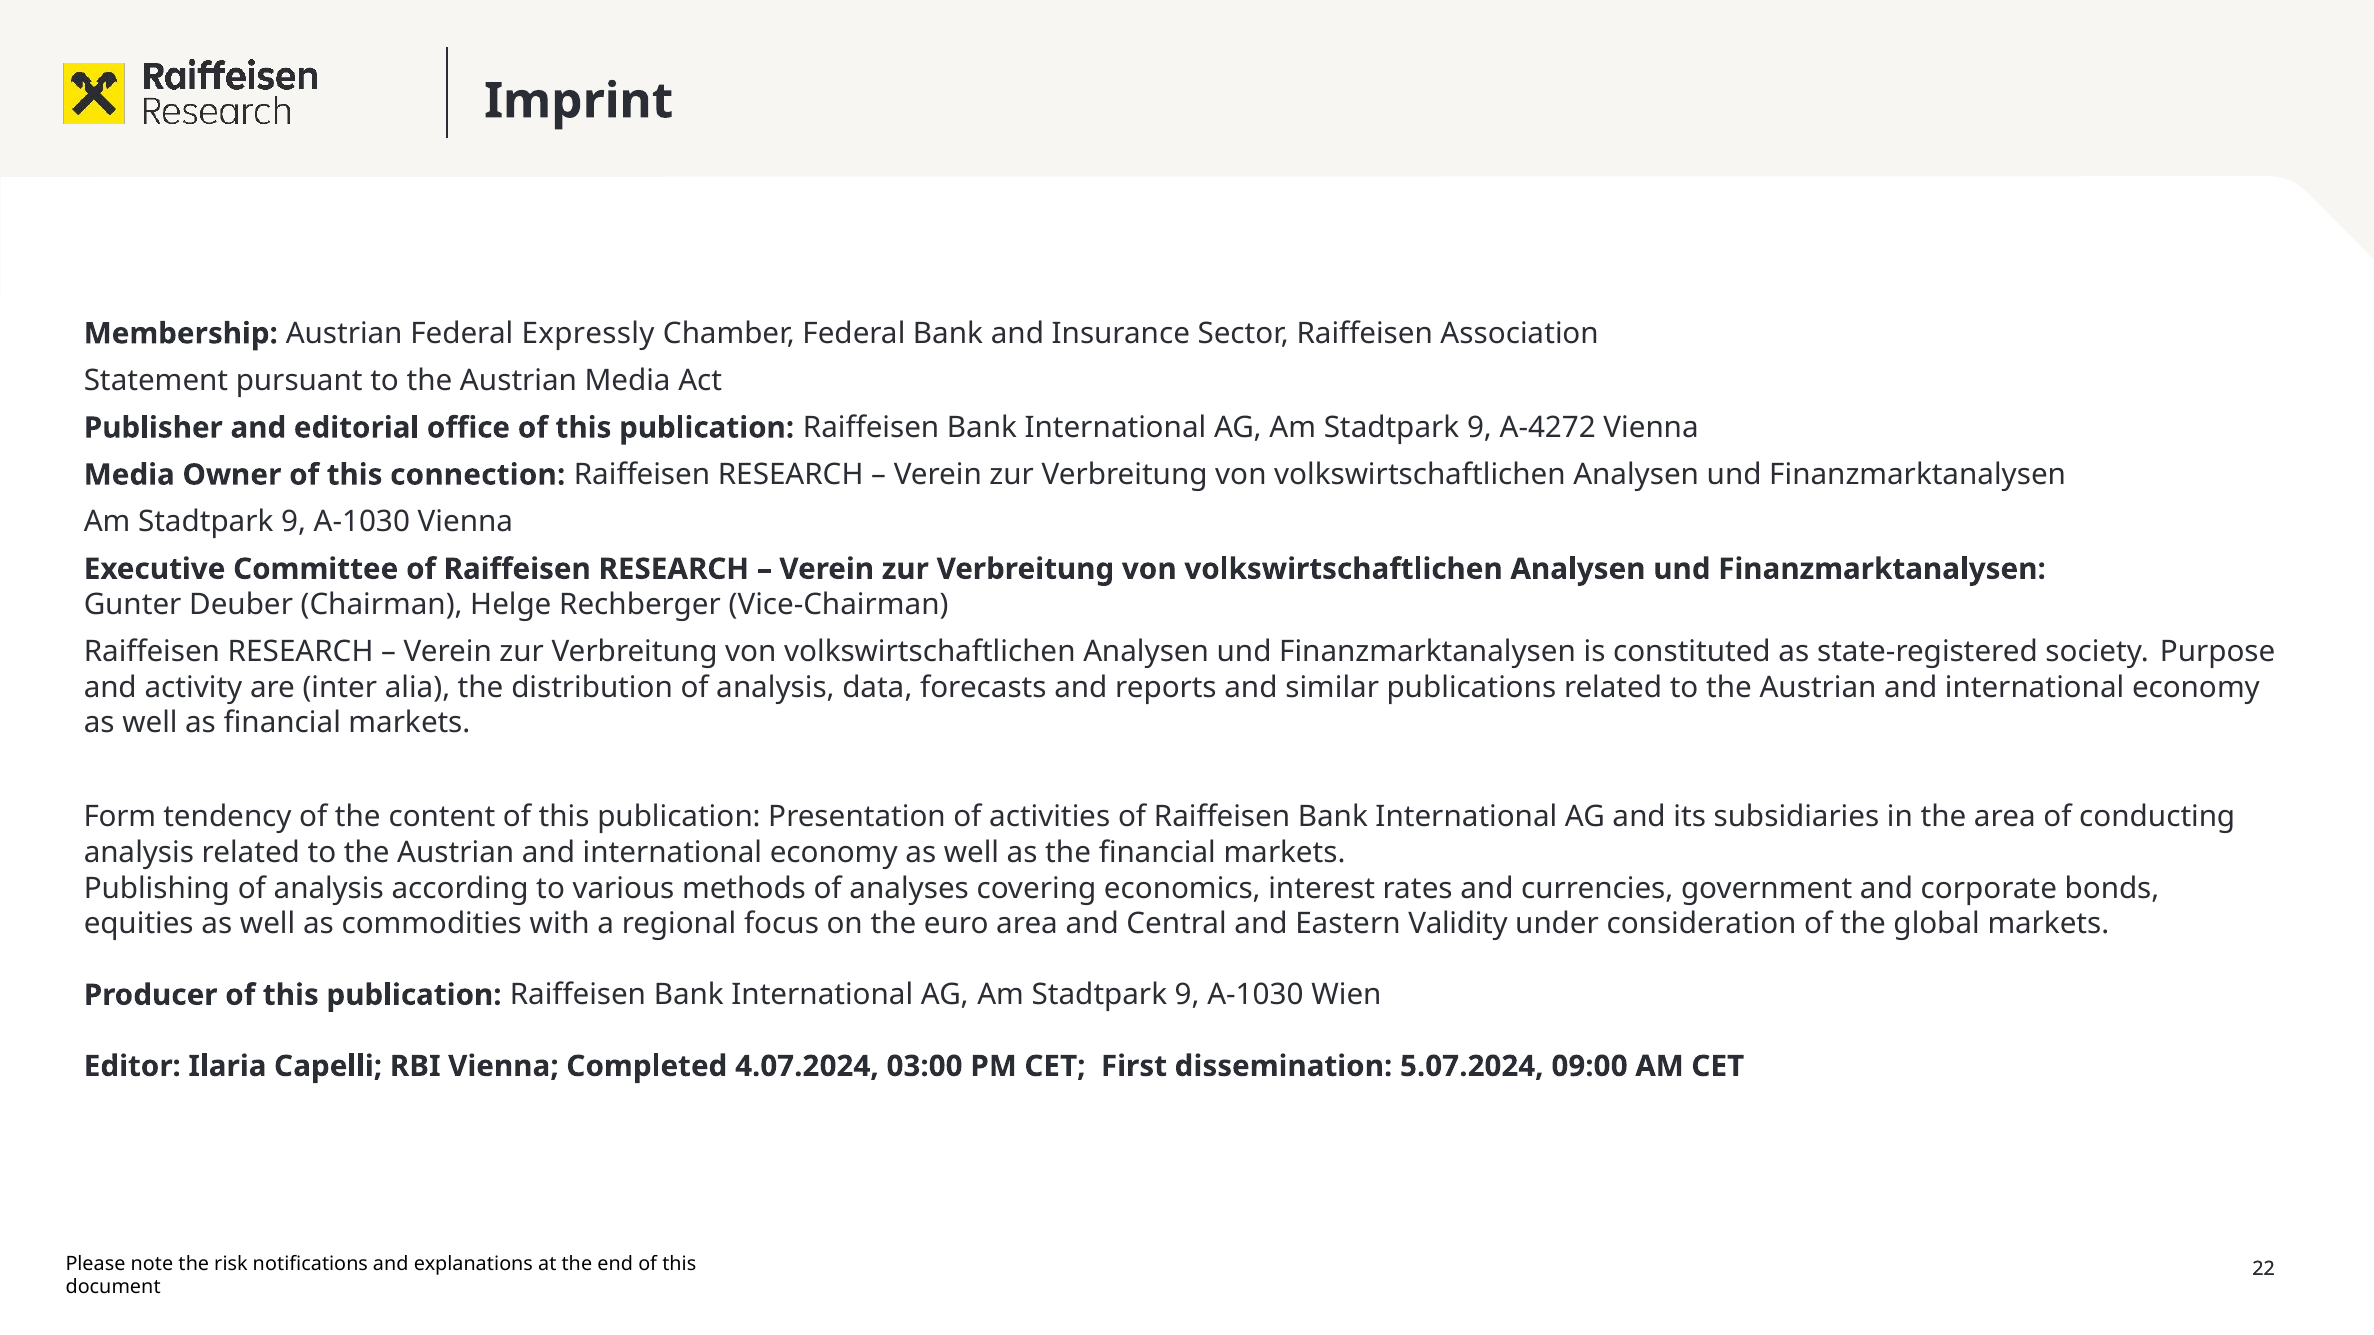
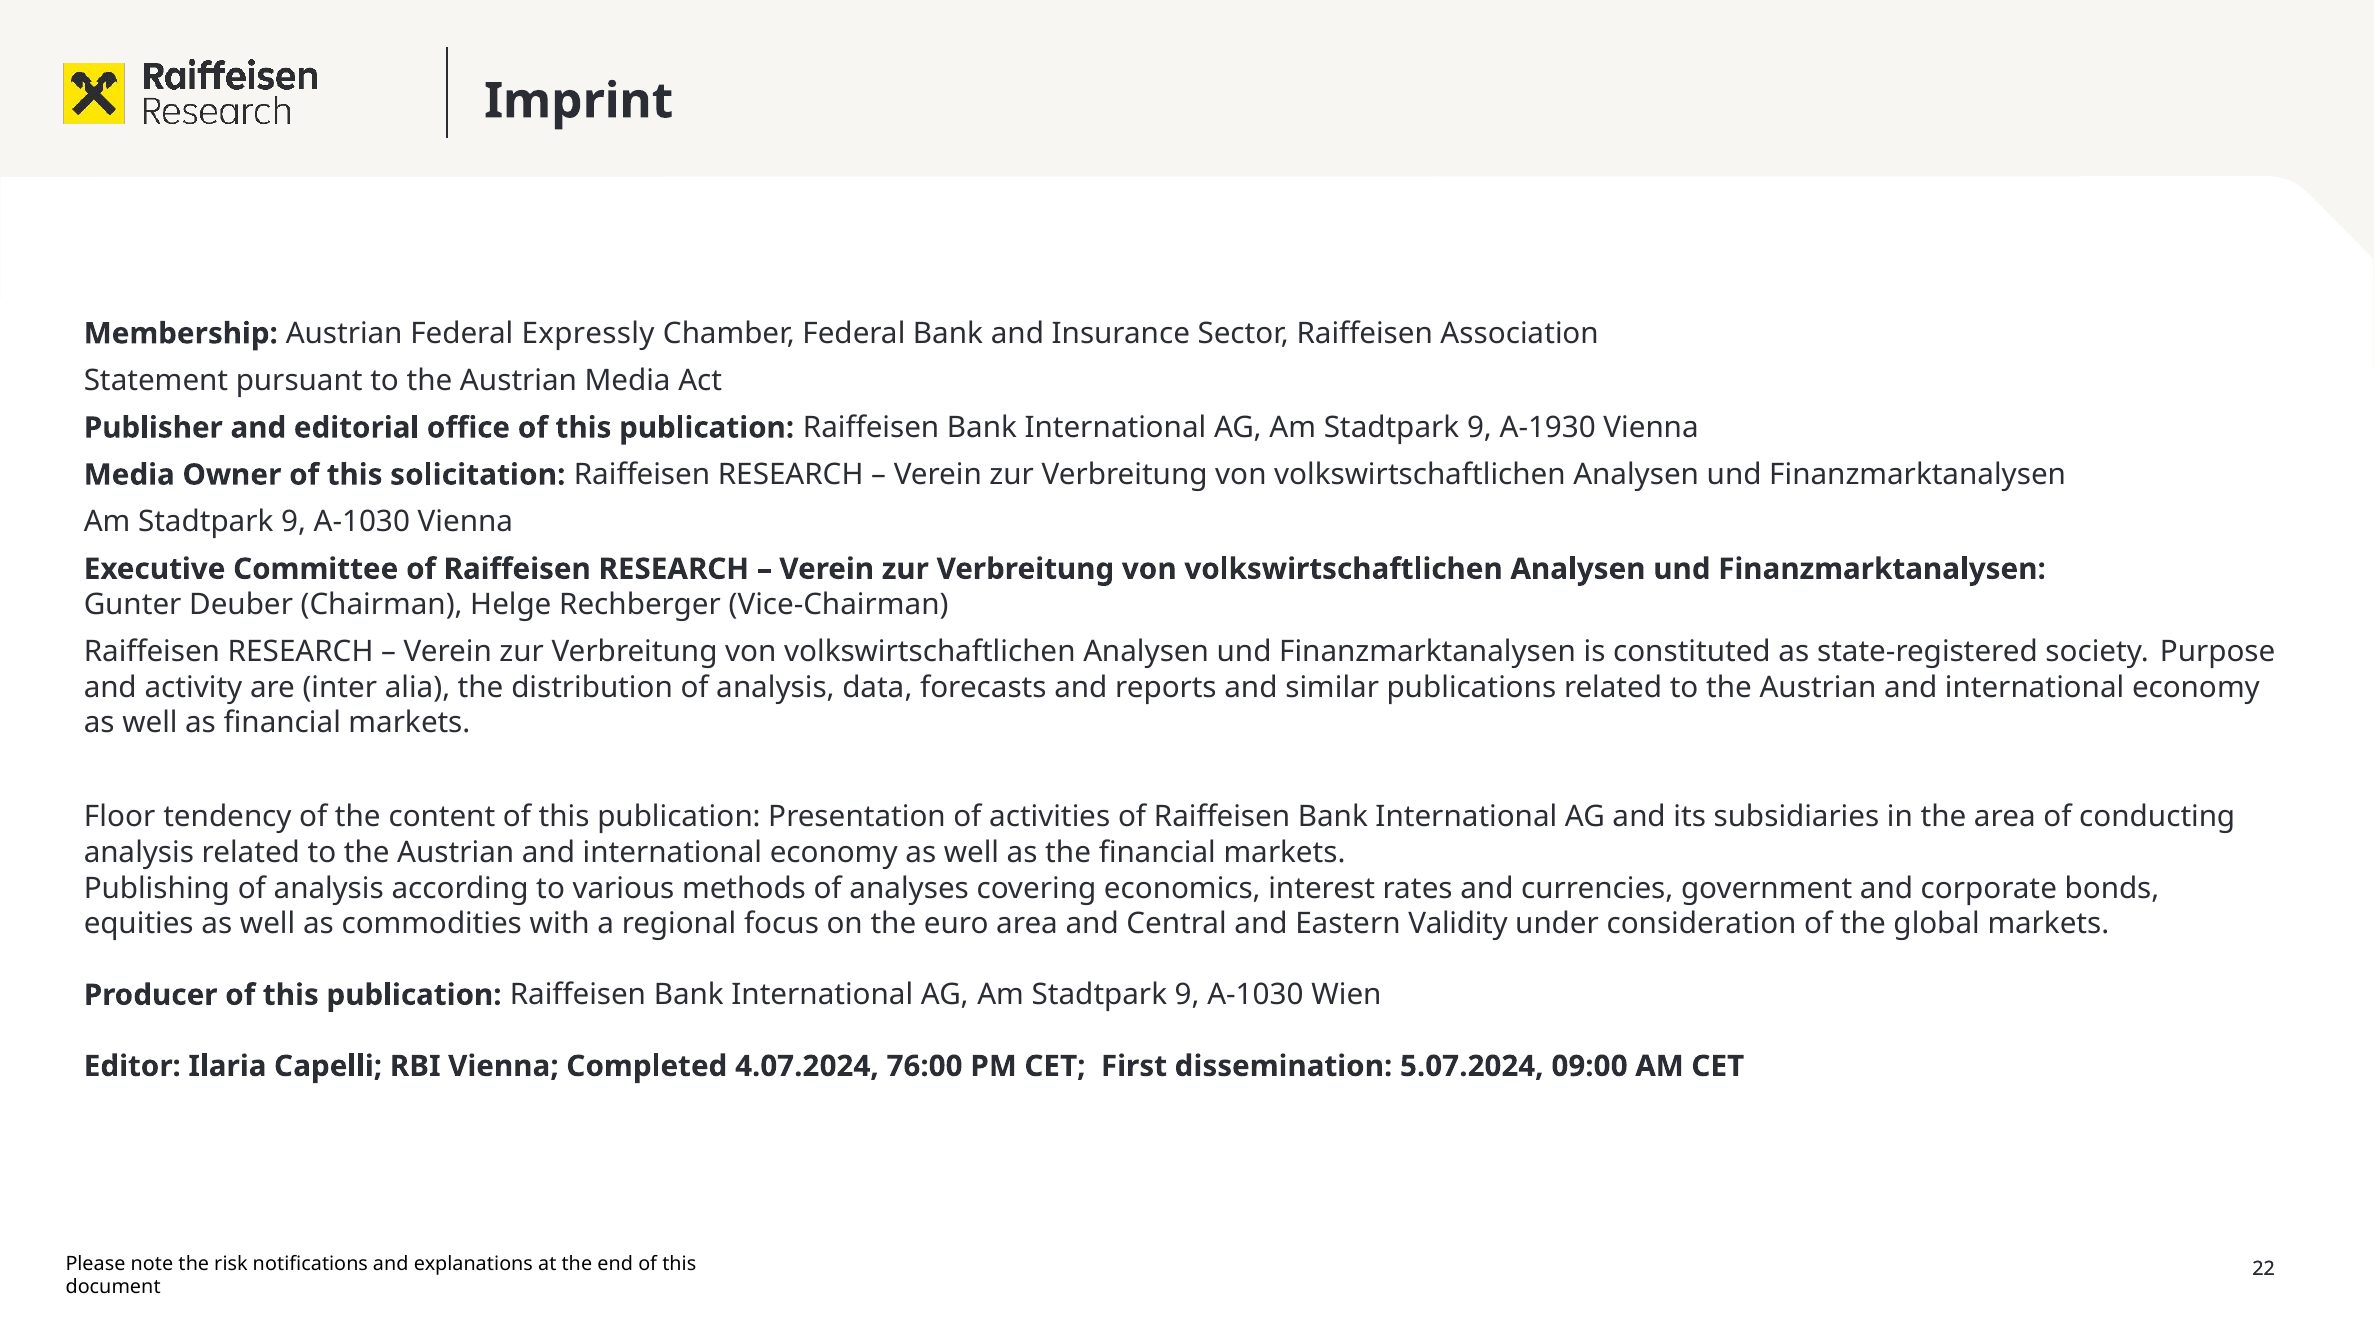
A-4272: A-4272 -> A-1930 (1548, 428)
connection: connection -> solicitation (478, 475)
Form: Form -> Floor (120, 817)
03:00: 03:00 -> 76:00 (925, 1066)
